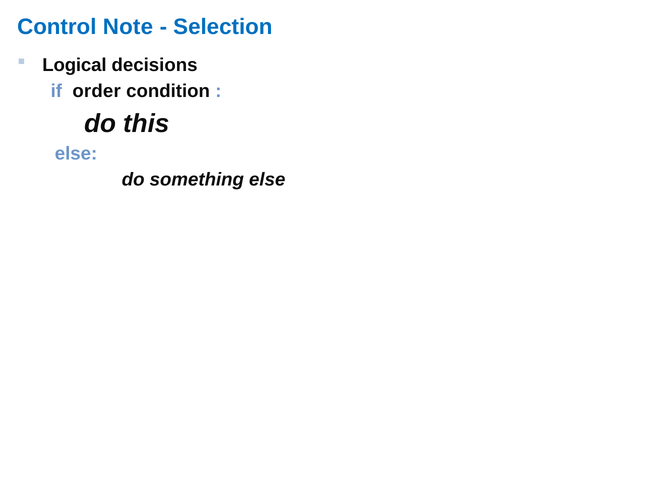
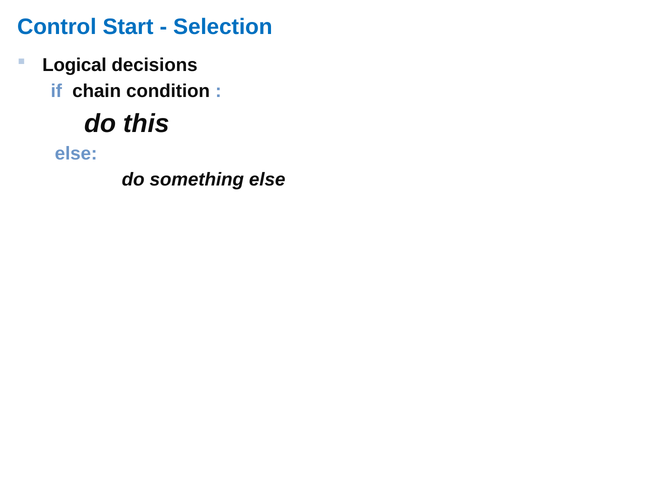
Note: Note -> Start (128, 27)
order: order -> chain (97, 91)
